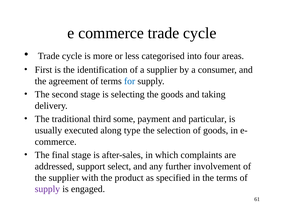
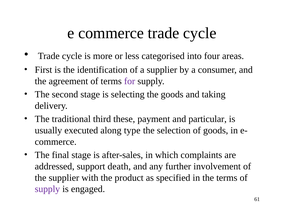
for colour: blue -> purple (130, 81)
some: some -> these (124, 119)
select: select -> death (119, 166)
